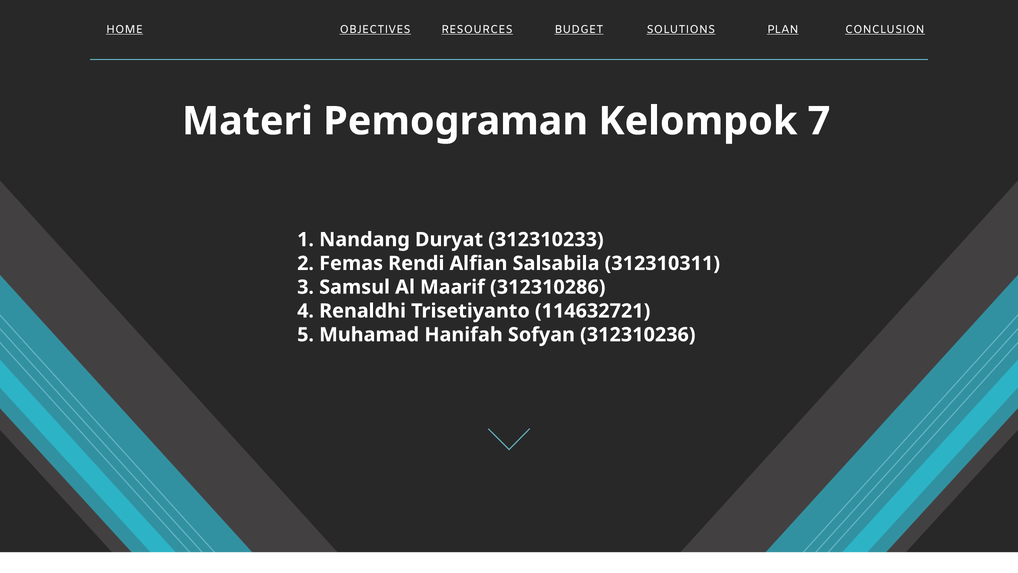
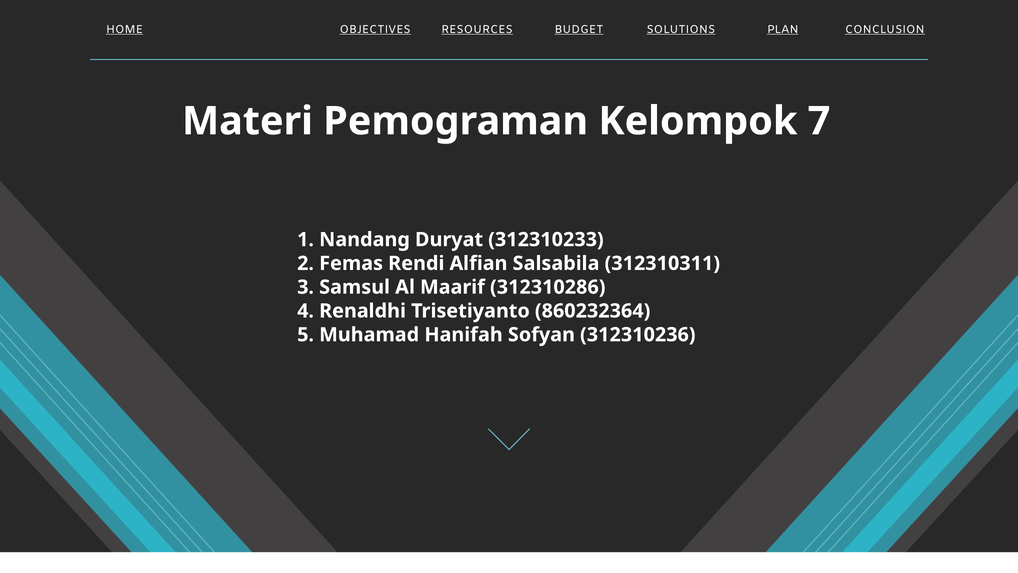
114632721: 114632721 -> 860232364 (593, 311)
